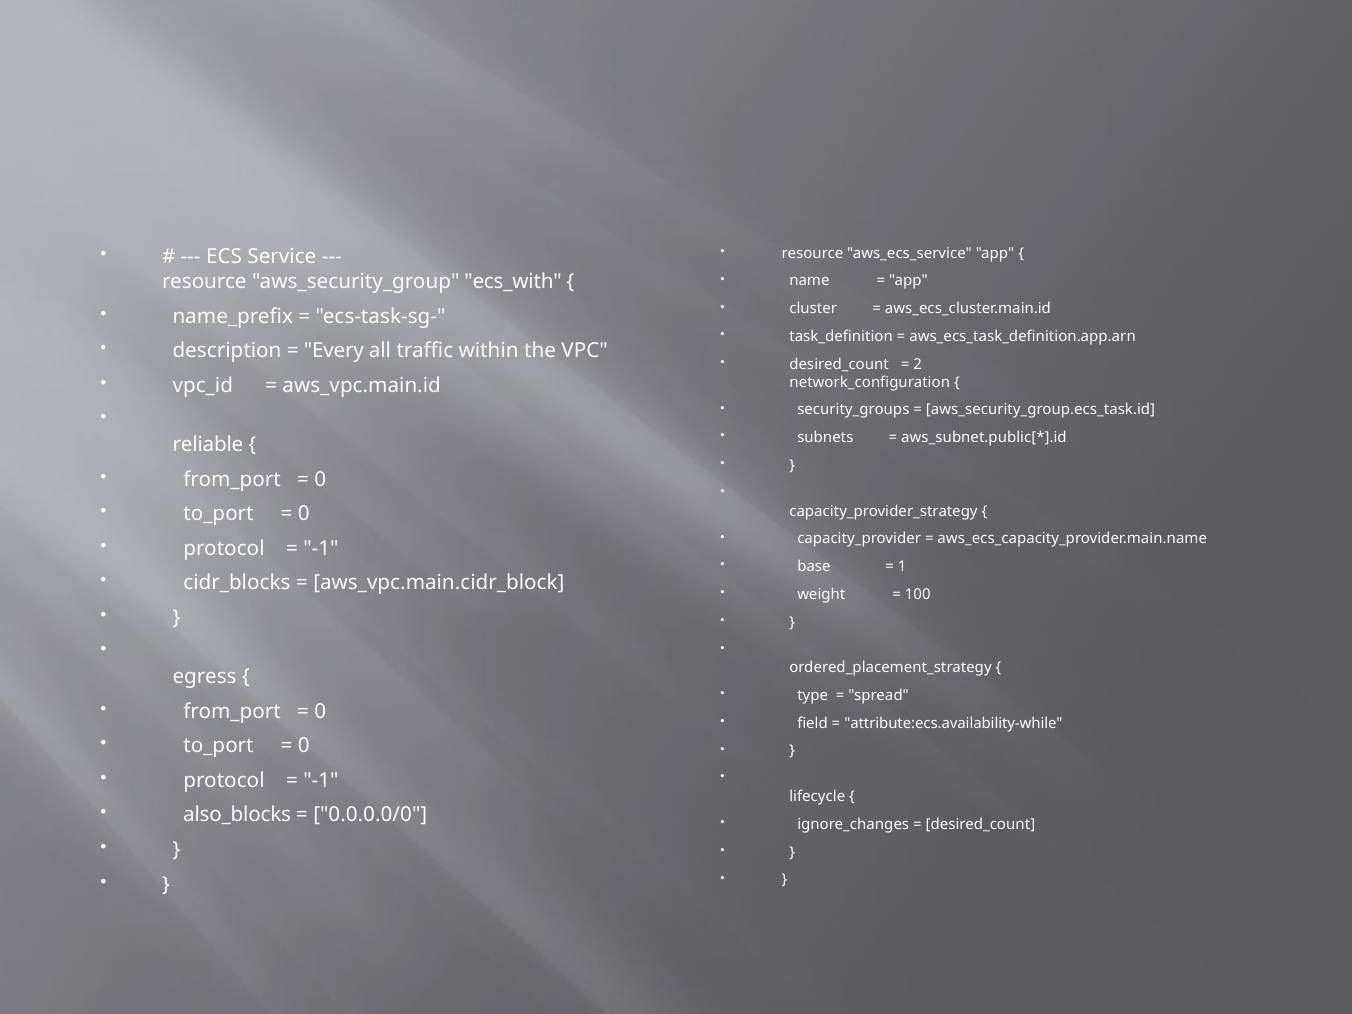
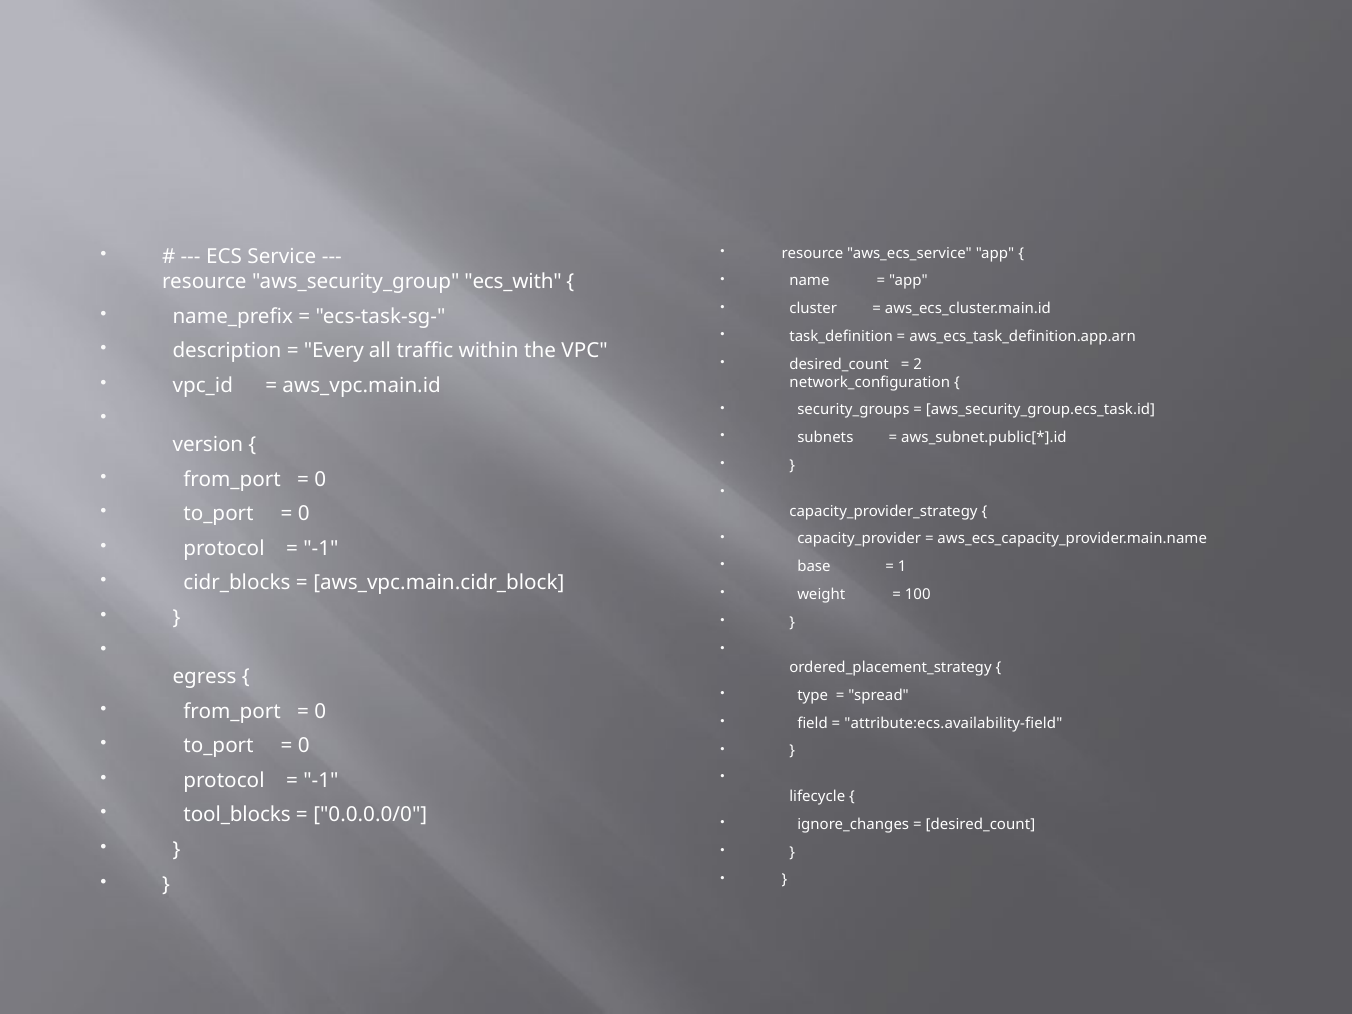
reliable: reliable -> version (208, 445)
attribute:ecs.availability-while: attribute:ecs.availability-while -> attribute:ecs.availability-field (953, 723)
also_blocks: also_blocks -> tool_blocks (237, 815)
